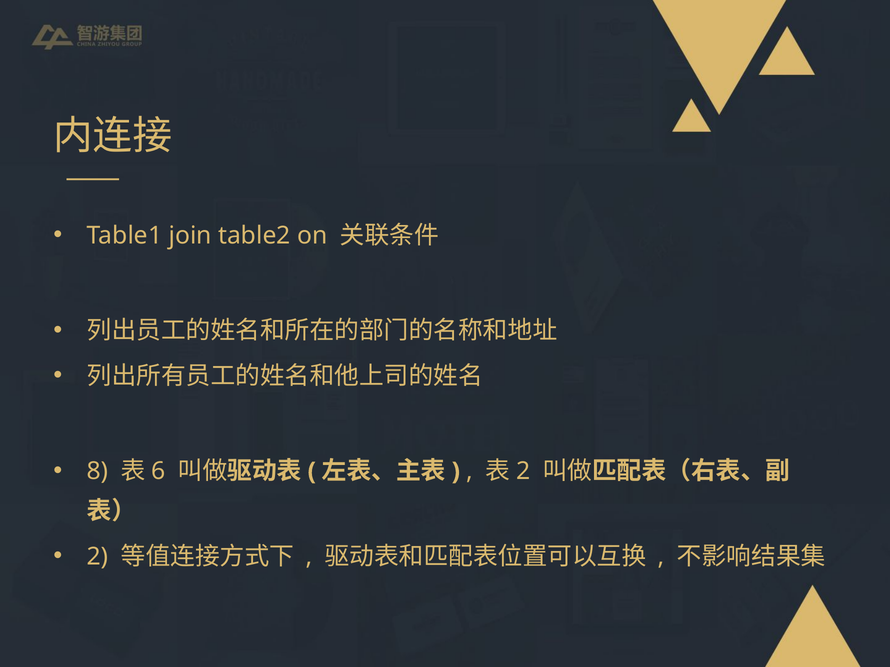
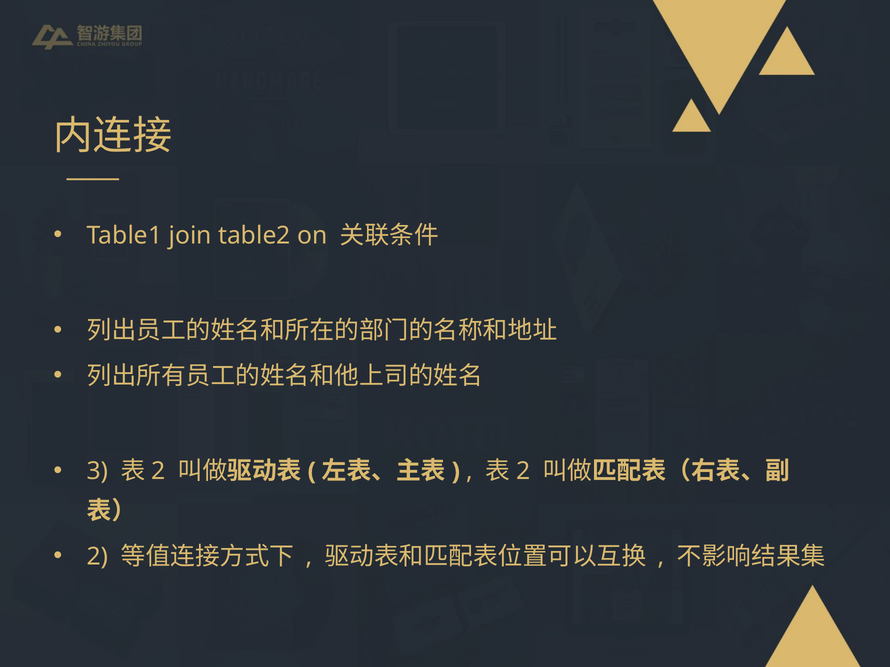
8: 8 -> 3 (98, 472)
6: 6 -> 2 (159, 472)
